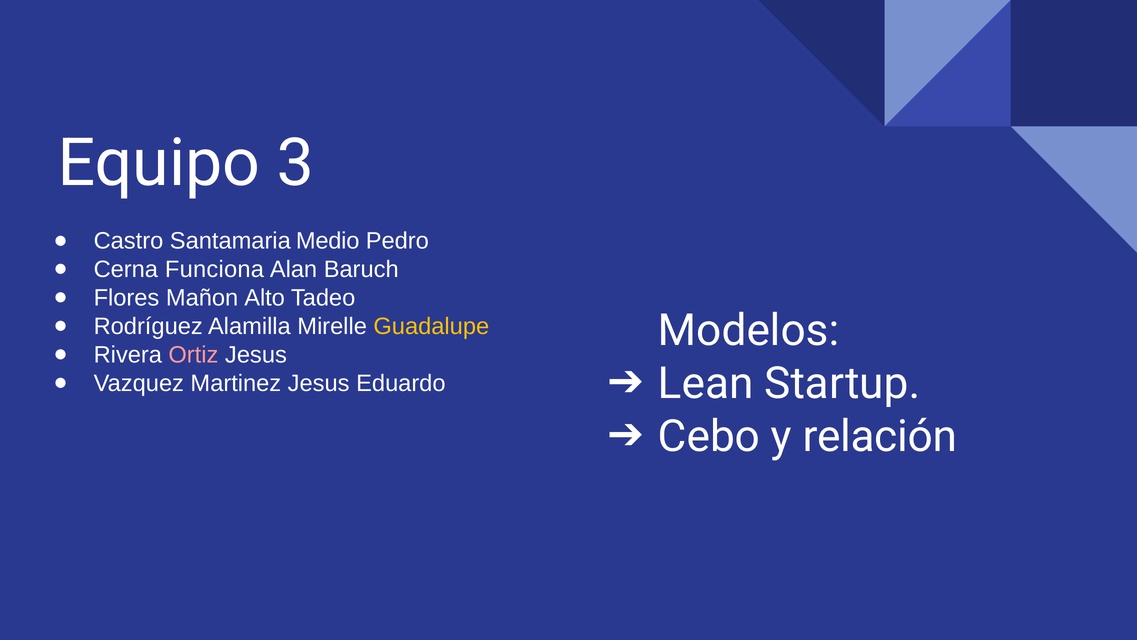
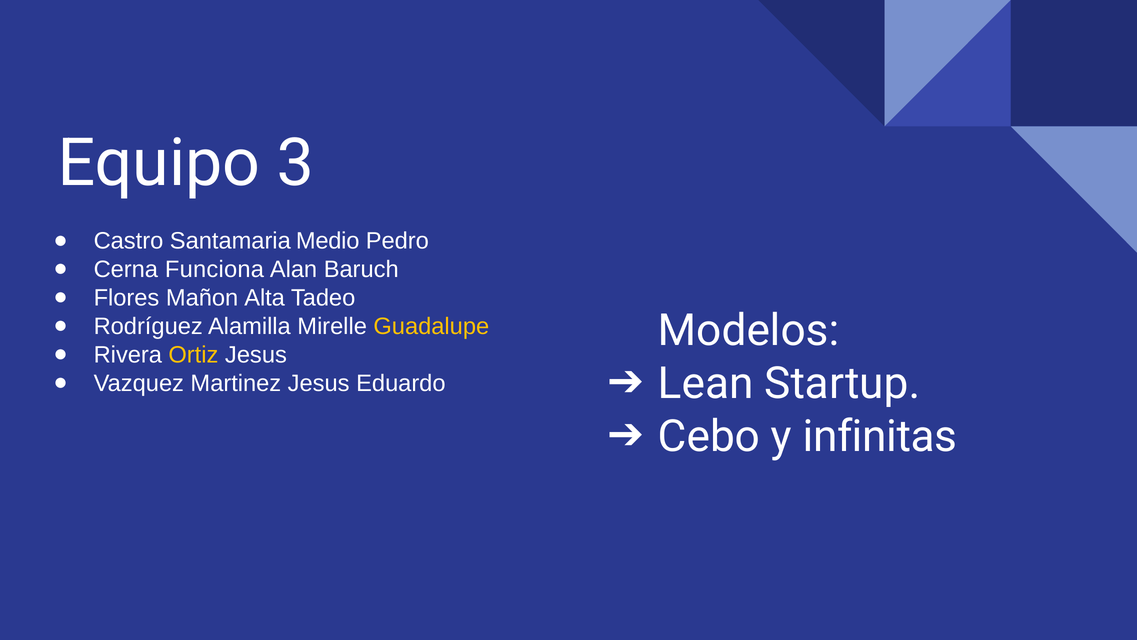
Alto: Alto -> Alta (265, 298)
Ortiz colour: pink -> yellow (193, 355)
relación: relación -> infinitas (880, 436)
